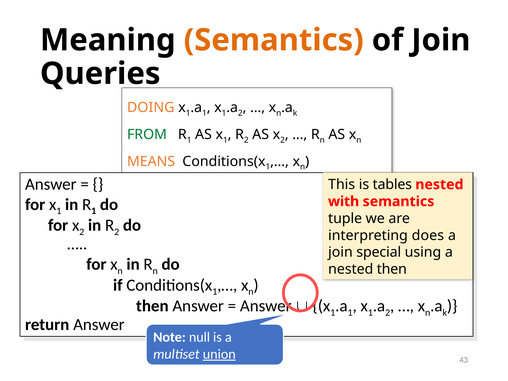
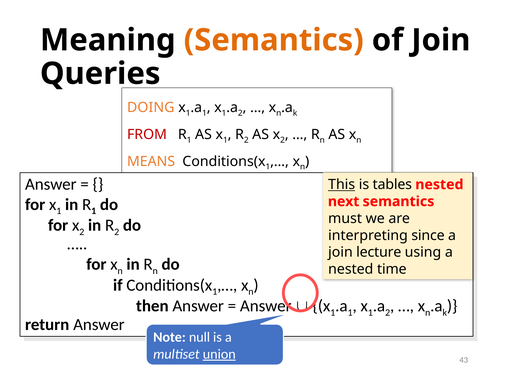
FROM colour: green -> red (147, 134)
This underline: none -> present (342, 185)
with: with -> next (344, 201)
tuple: tuple -> must (345, 218)
does: does -> since (428, 235)
special: special -> lecture (379, 252)
nested then: then -> time (392, 269)
